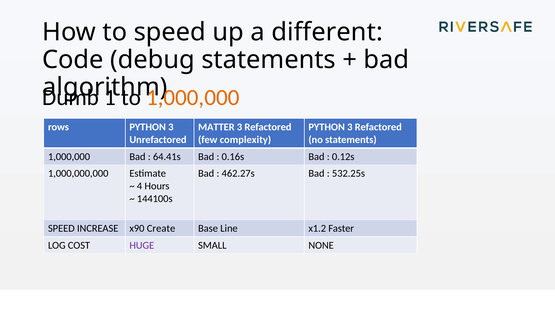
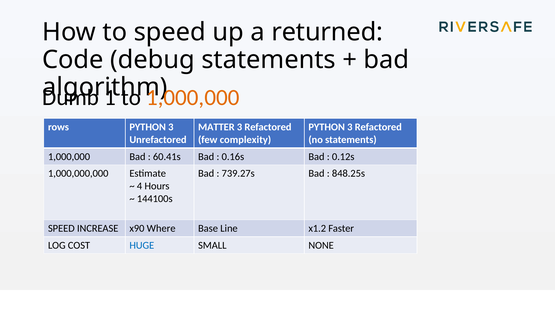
different: different -> returned (327, 32)
64.41s: 64.41s -> 60.41s (167, 157)
462.27s: 462.27s -> 739.27s (238, 174)
532.25s: 532.25s -> 848.25s (348, 174)
Create: Create -> Where (161, 229)
HUGE colour: purple -> blue (142, 245)
